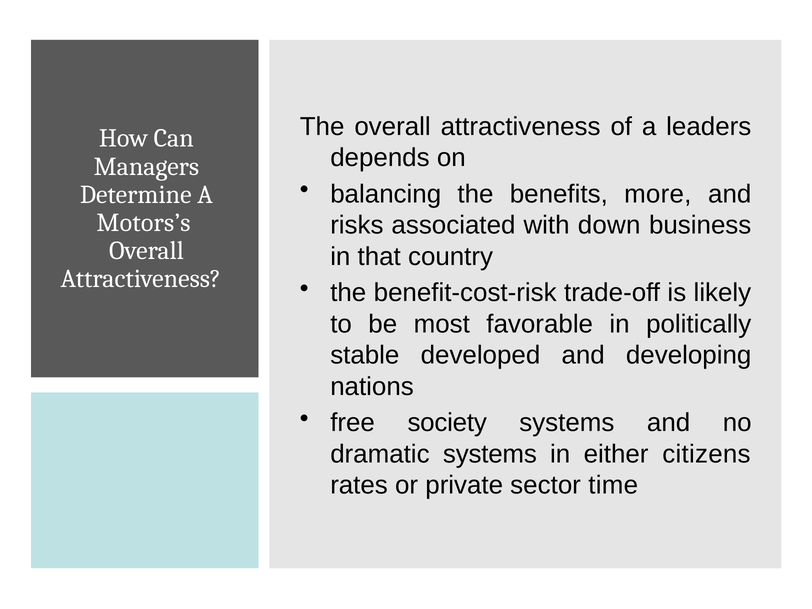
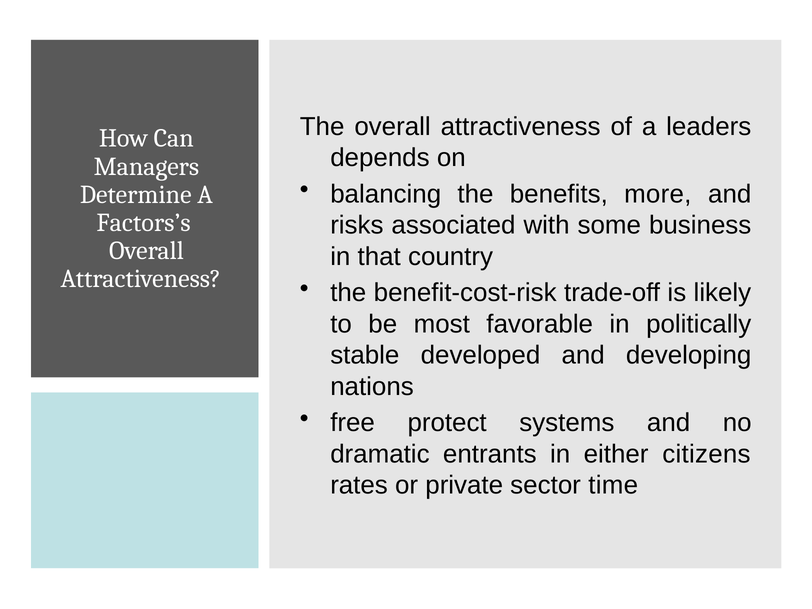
Motors’s: Motors’s -> Factors’s (144, 223)
down: down -> some (609, 225)
society: society -> protect (447, 423)
dramatic systems: systems -> entrants (490, 454)
